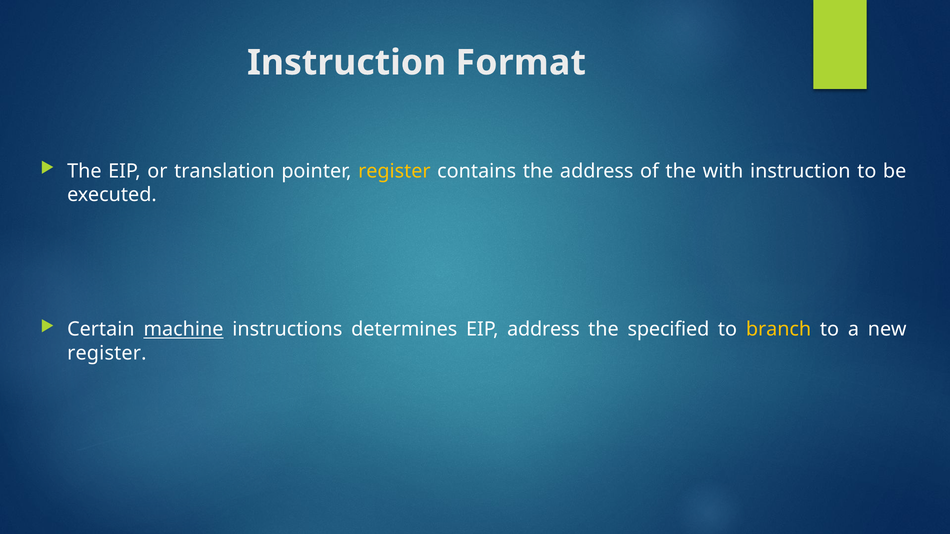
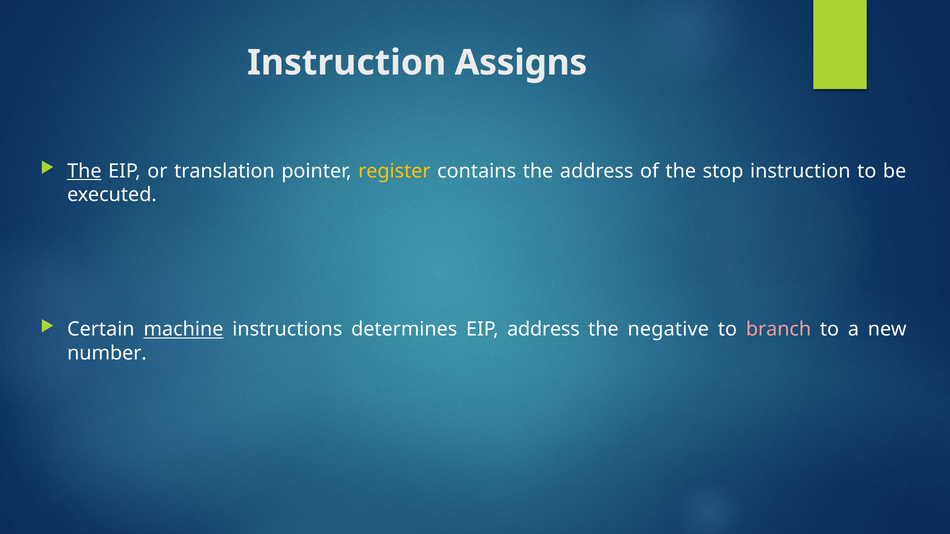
Format: Format -> Assigns (521, 63)
The underline: none -> present (84, 171)
with: with -> stop (723, 171)
specified: specified -> negative (668, 330)
branch colour: yellow -> pink (779, 330)
register: register -> number (107, 353)
